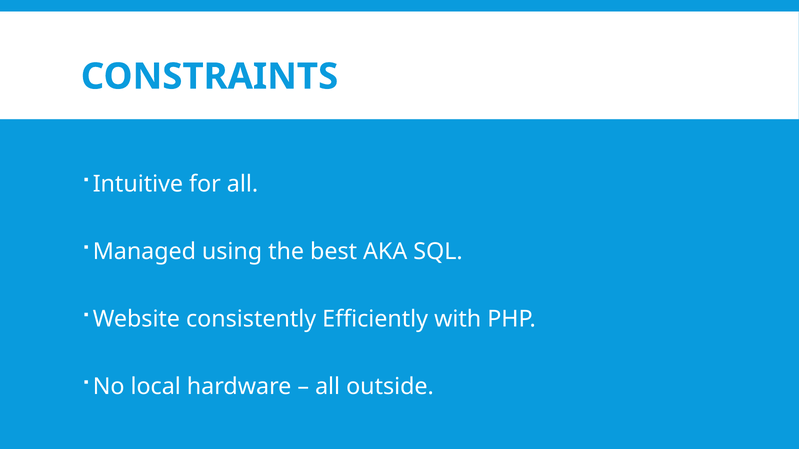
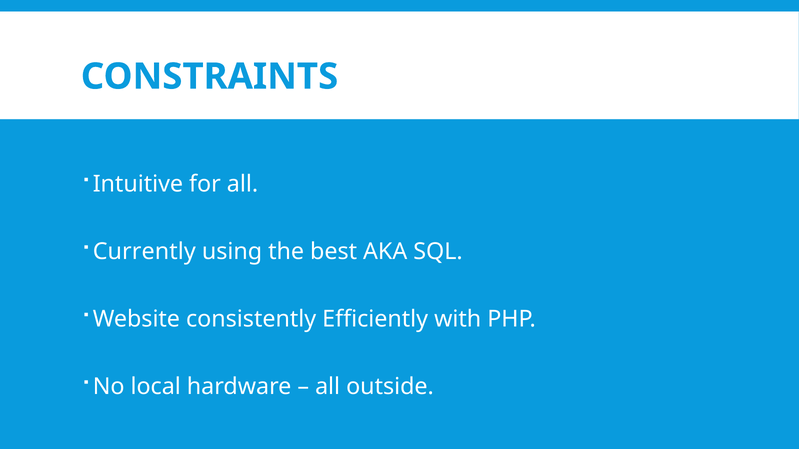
Managed: Managed -> Currently (144, 252)
